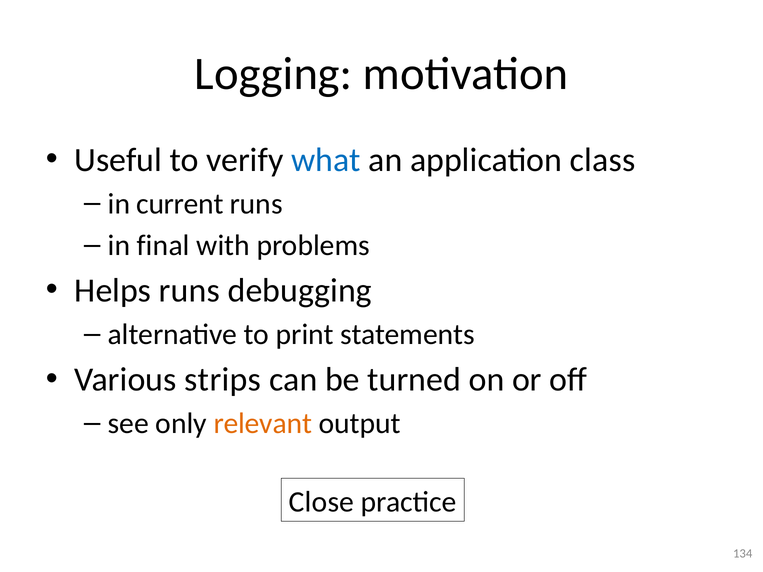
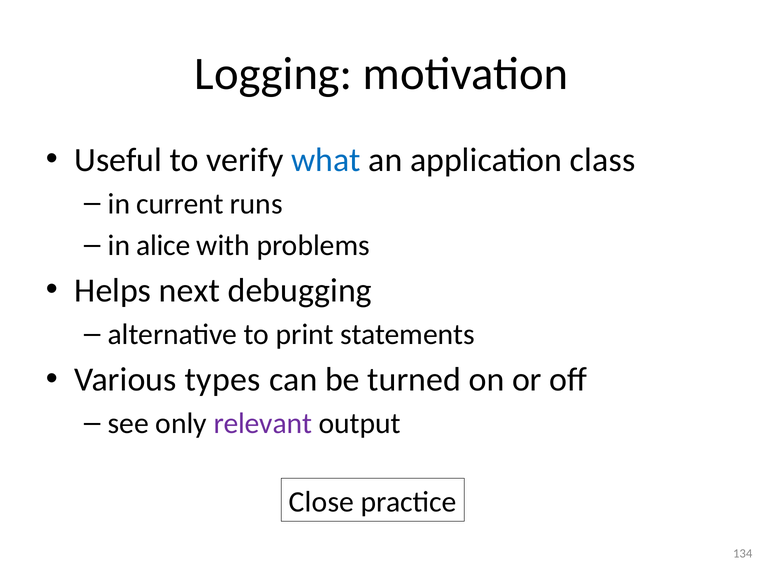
final: final -> alice (163, 245)
Helps runs: runs -> next (189, 291)
strips: strips -> types (223, 380)
relevant colour: orange -> purple (263, 424)
